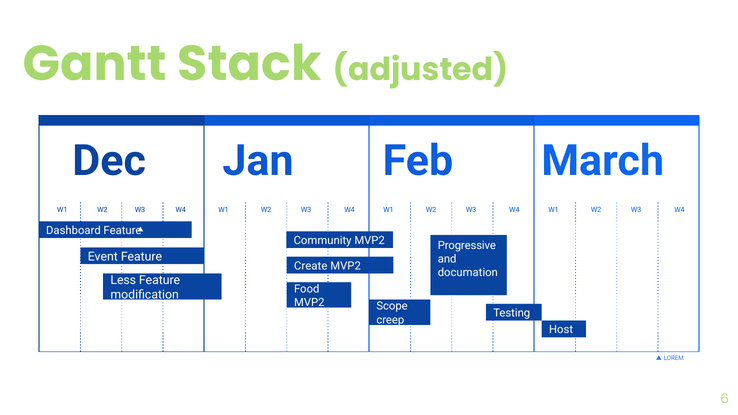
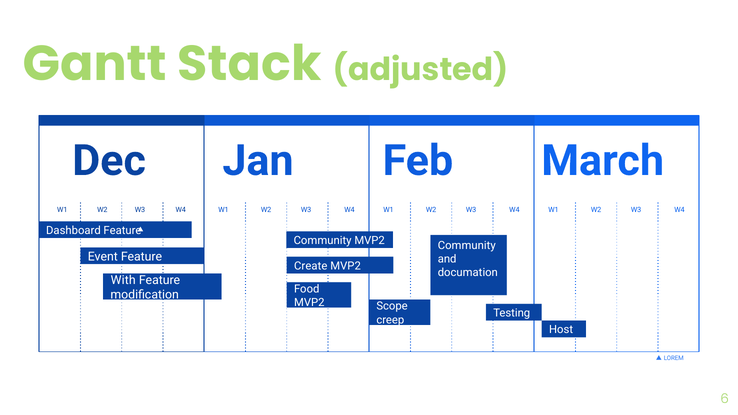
Progressive: Progressive -> Community (467, 246)
Less: Less -> With (123, 280)
